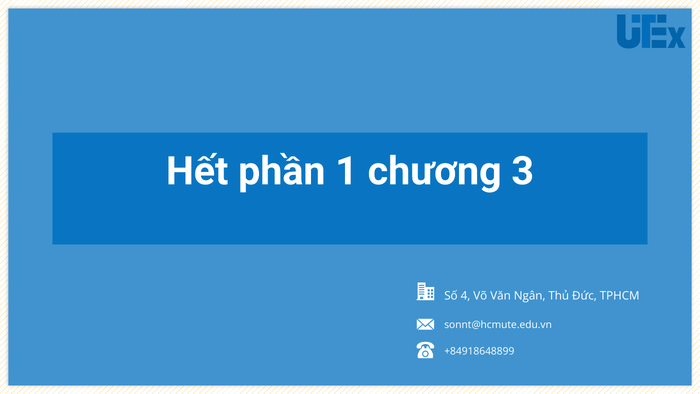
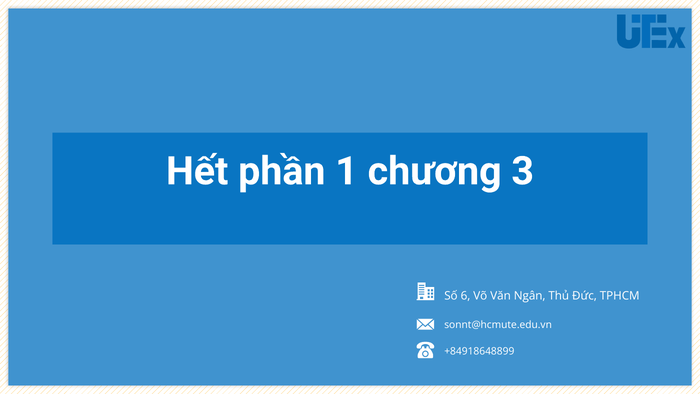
4: 4 -> 6 (465, 296)
